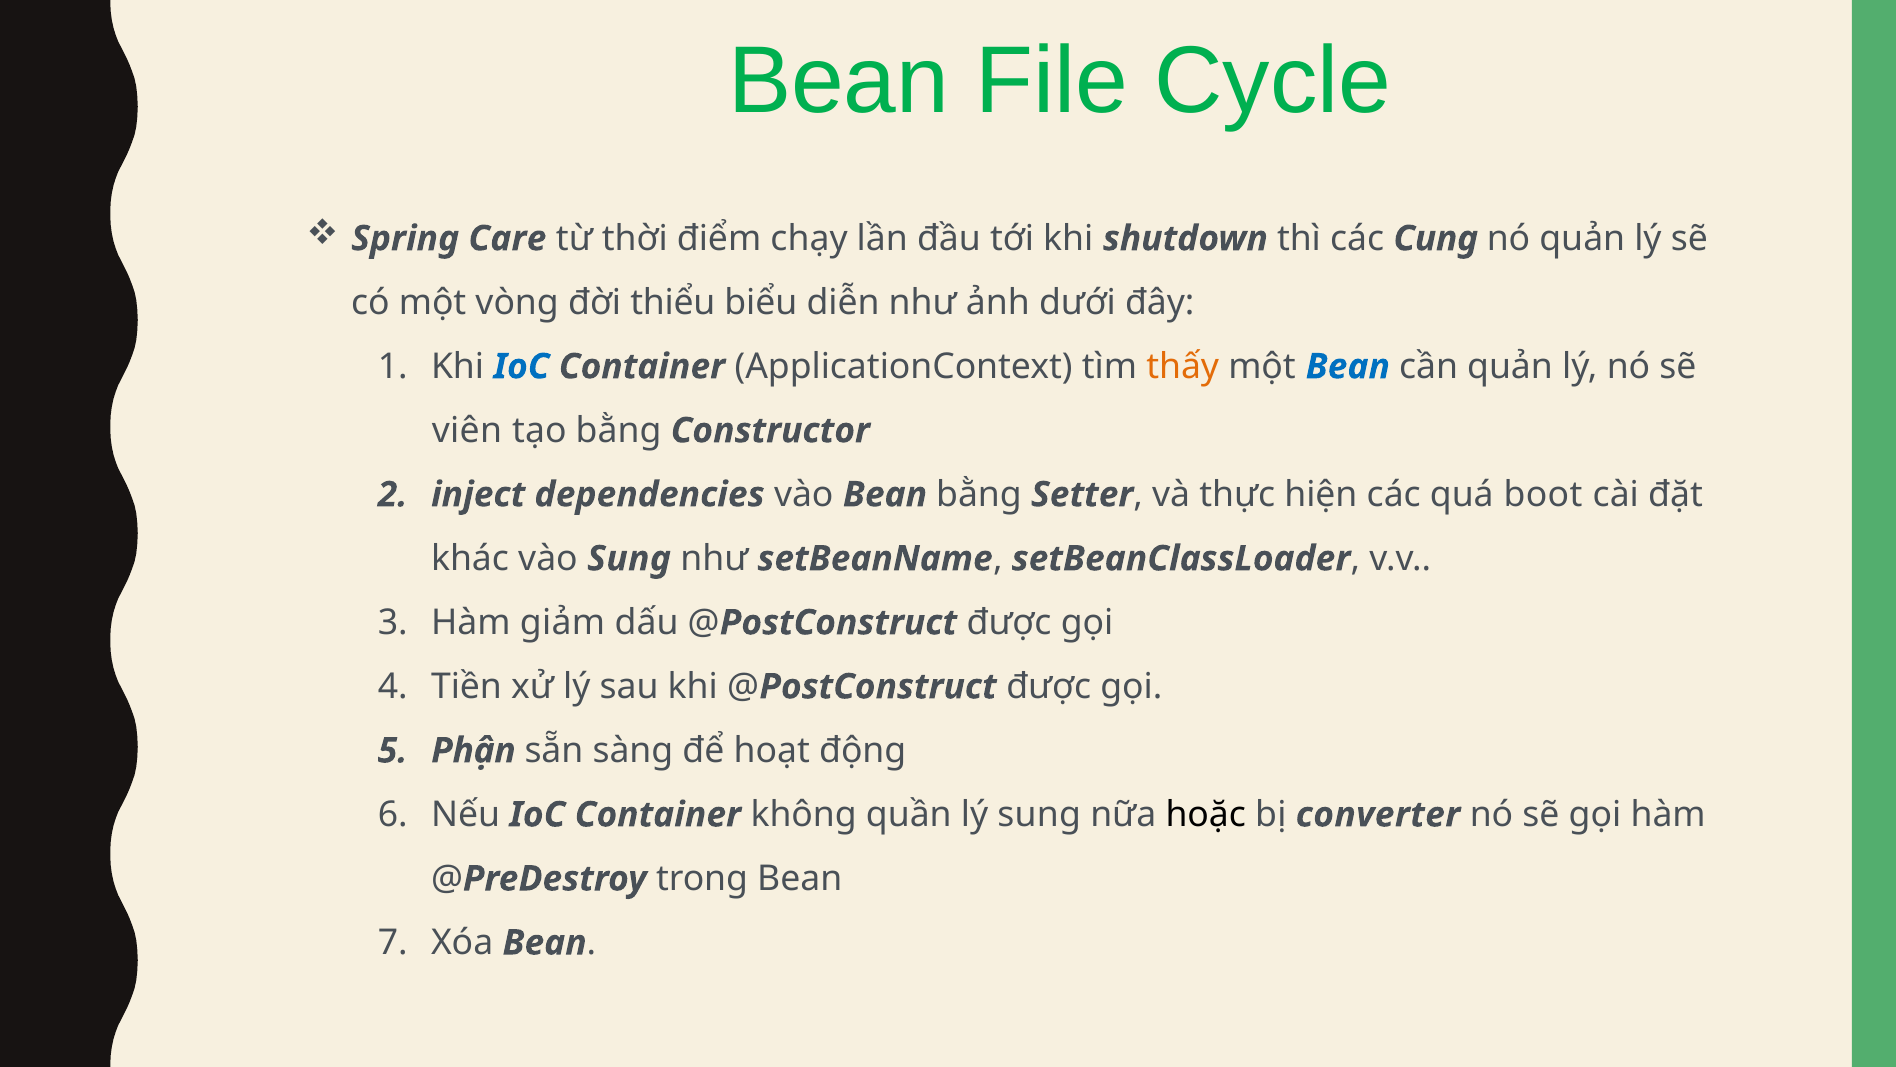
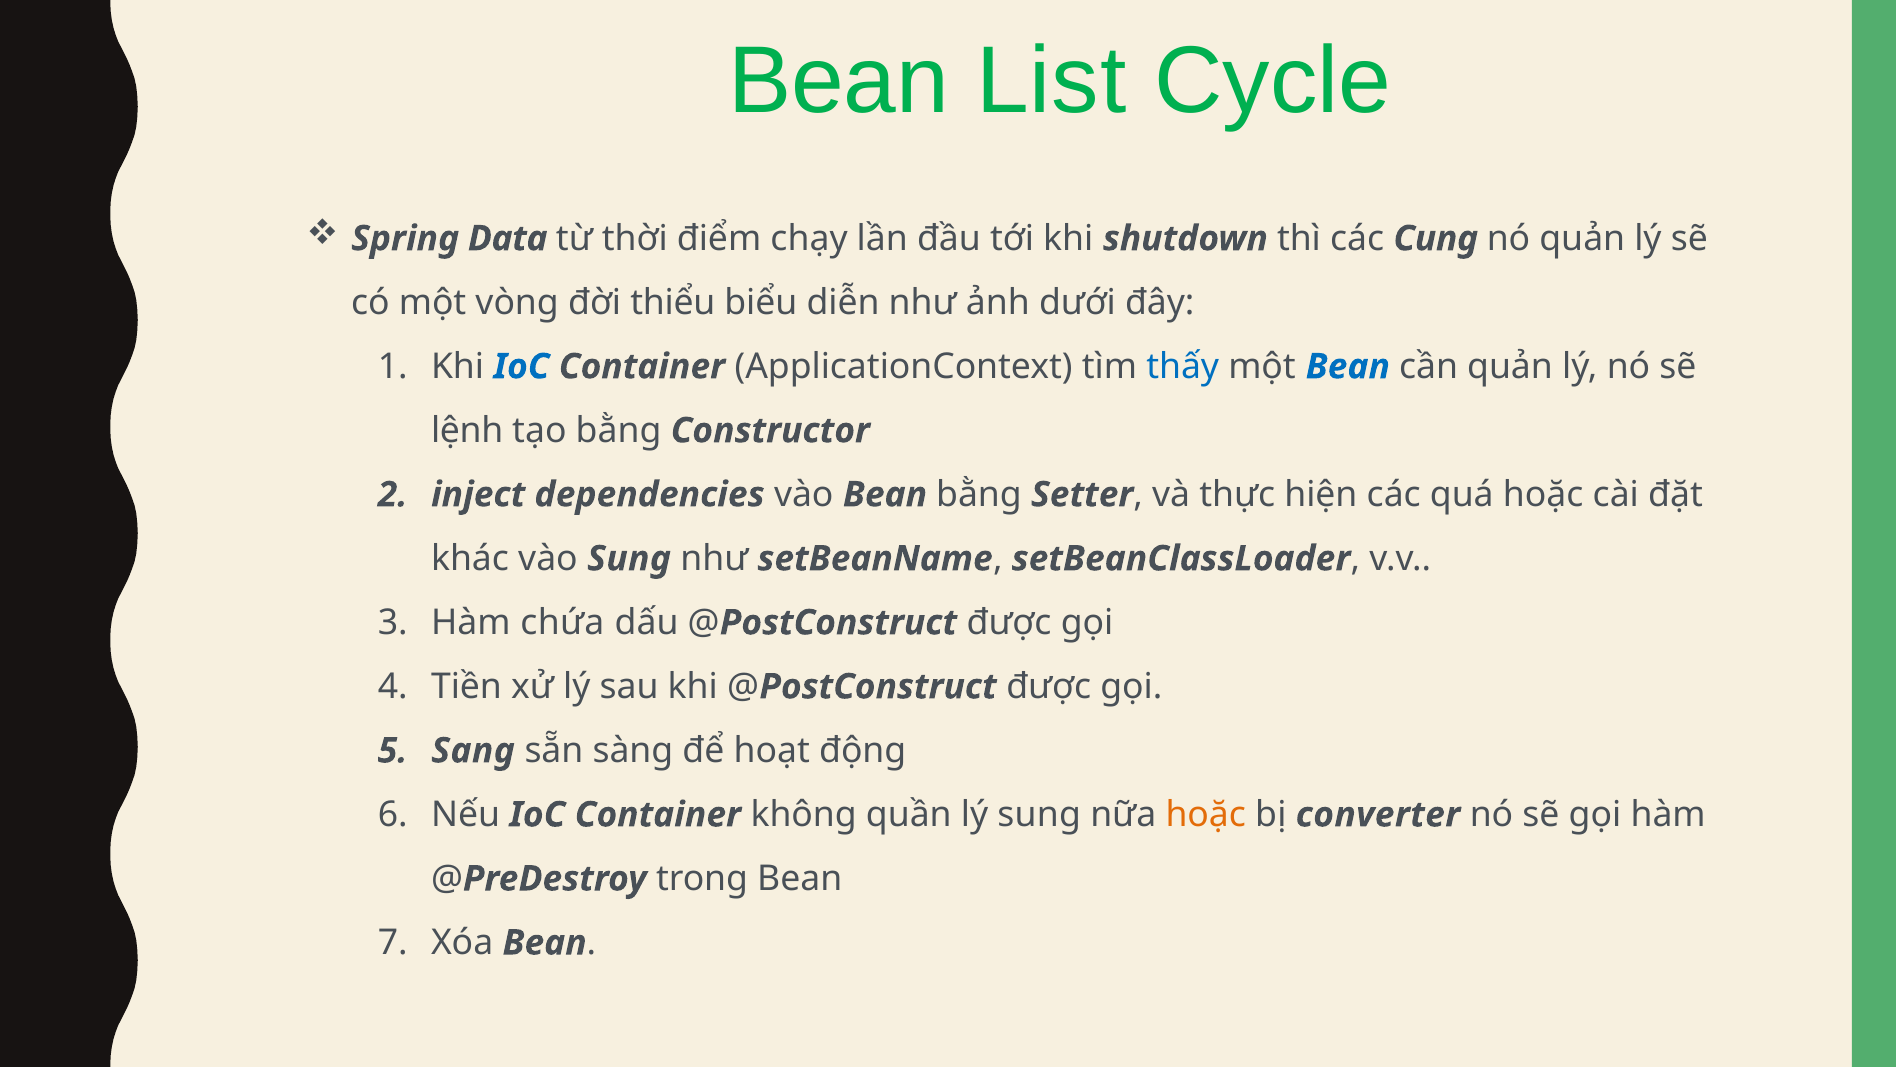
File: File -> List (1051, 81)
Care: Care -> Data (508, 238)
thấy colour: orange -> blue (1183, 366)
viên: viên -> lệnh (467, 430)
quá boot: boot -> hoặc (1543, 494)
giảm: giảm -> chứa (562, 622)
Phận: Phận -> Sang (473, 750)
hoặc colour: black -> orange (1206, 814)
